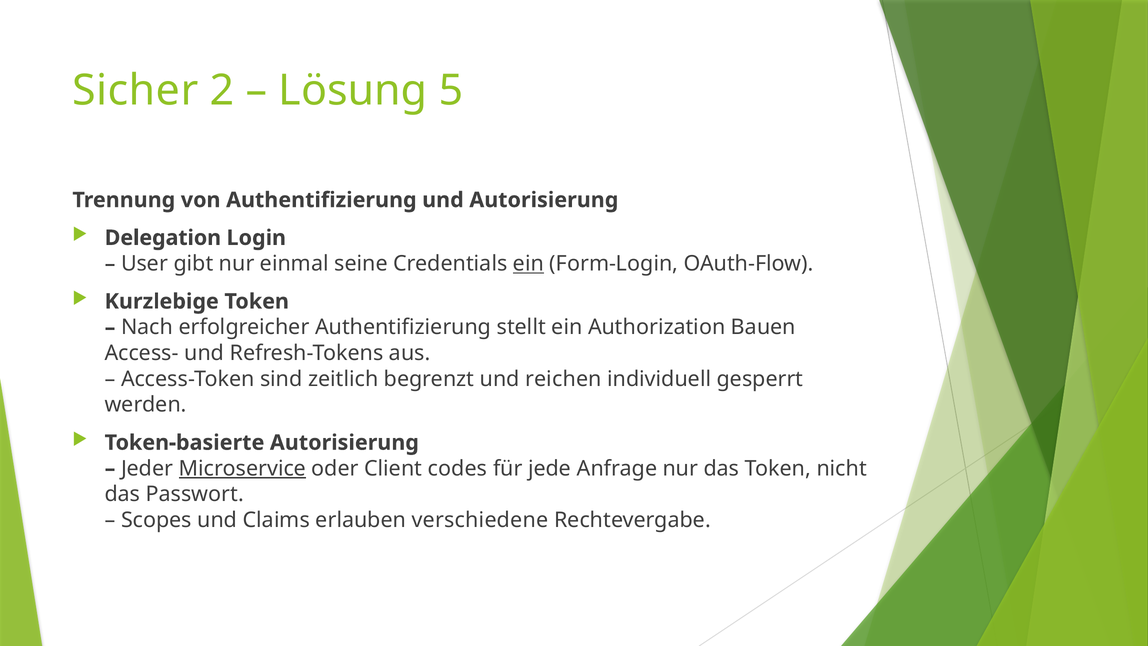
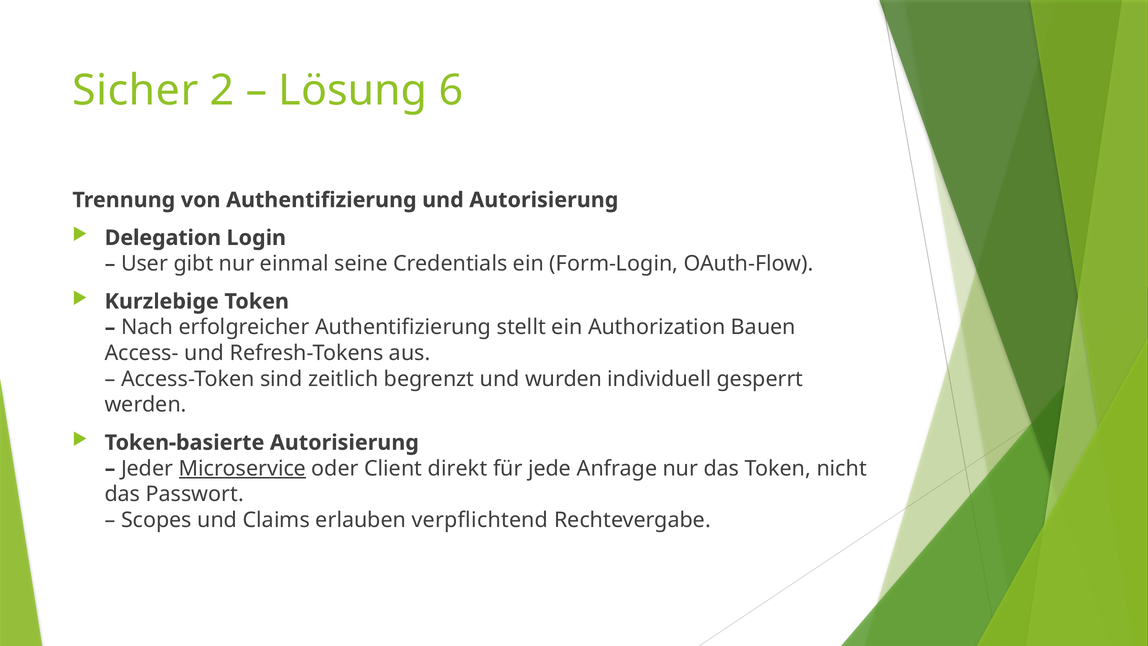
5: 5 -> 6 (451, 91)
ein underline: present -> none (528, 264)
reichen: reichen -> wurden (564, 379)
codes: codes -> direkt (457, 468)
verschiedene: verschiedene -> verpflichtend (480, 520)
